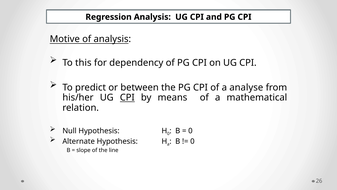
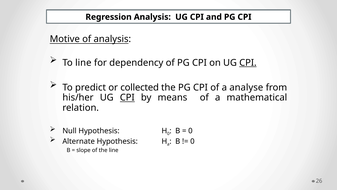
To this: this -> line (83, 63)
CPI underline: none -> present (248, 63)
between: between -> collected (140, 87)
